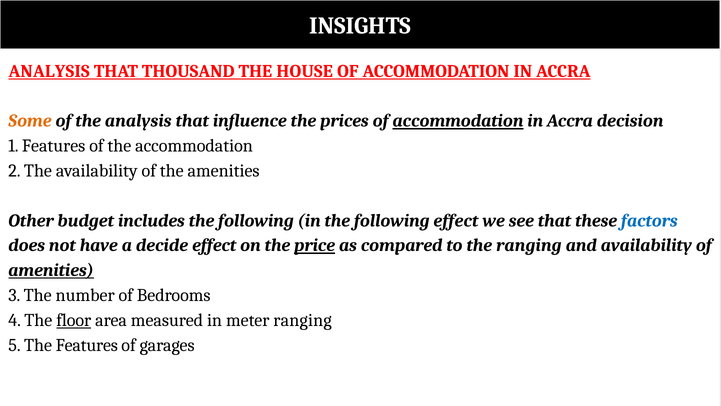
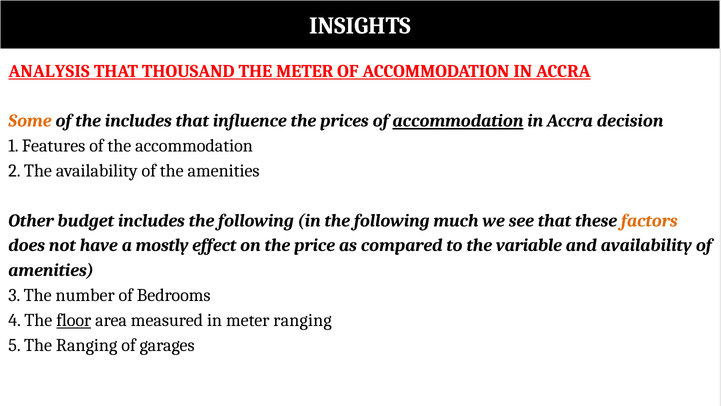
THE HOUSE: HOUSE -> METER (305, 71)
the analysis: analysis -> includes (138, 121)
following effect: effect -> much (456, 220)
factors colour: blue -> orange (649, 220)
decide: decide -> mostly (162, 245)
price underline: present -> none (315, 245)
the ranging: ranging -> variable (529, 245)
amenities underline: present -> none (51, 270)
The Features: Features -> Ranging (87, 345)
